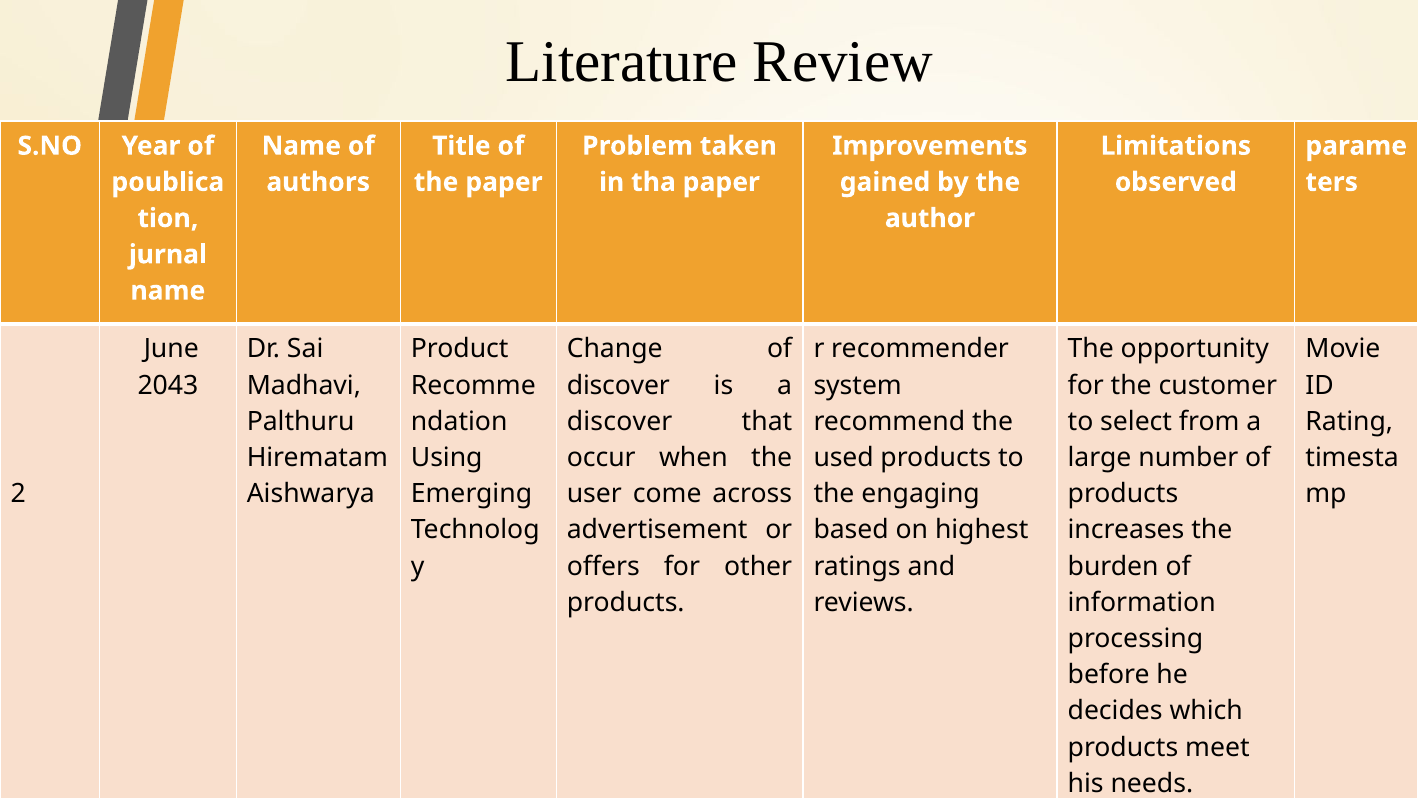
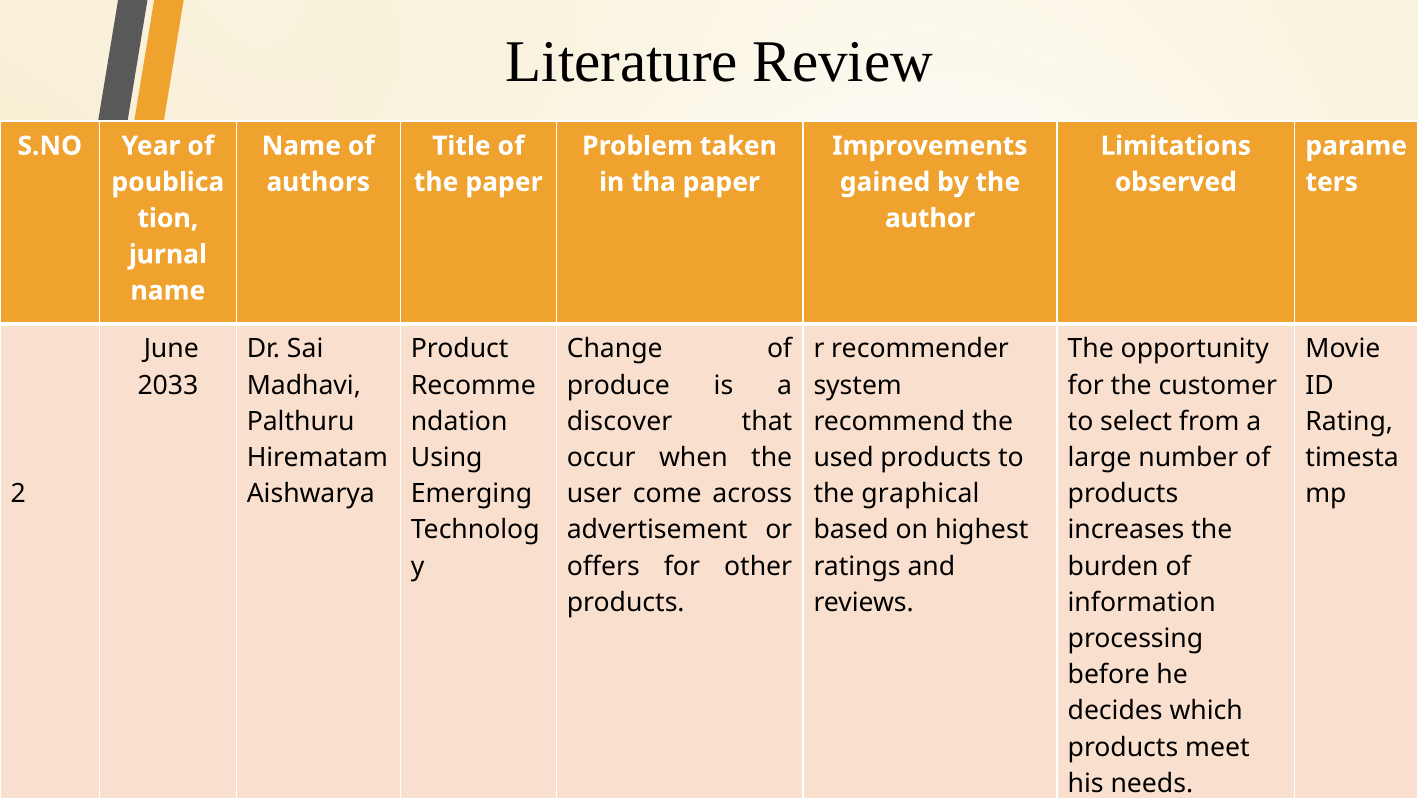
2043: 2043 -> 2033 (168, 385)
discover: discover -> produce (618, 385)
engaging: engaging -> graphical (920, 494)
